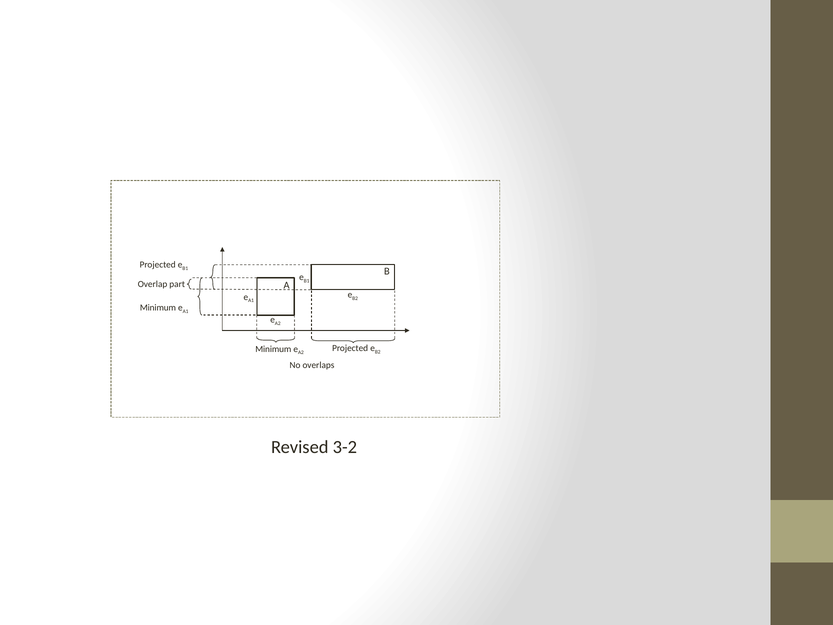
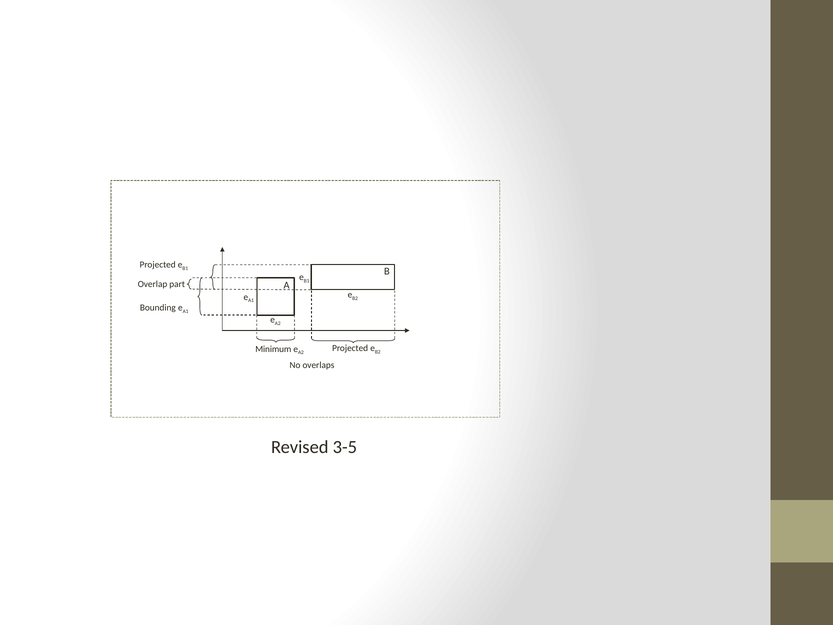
Minimum: Minimum -> Bounding (158, 308)
3-2: 3-2 -> 3-5 (345, 447)
